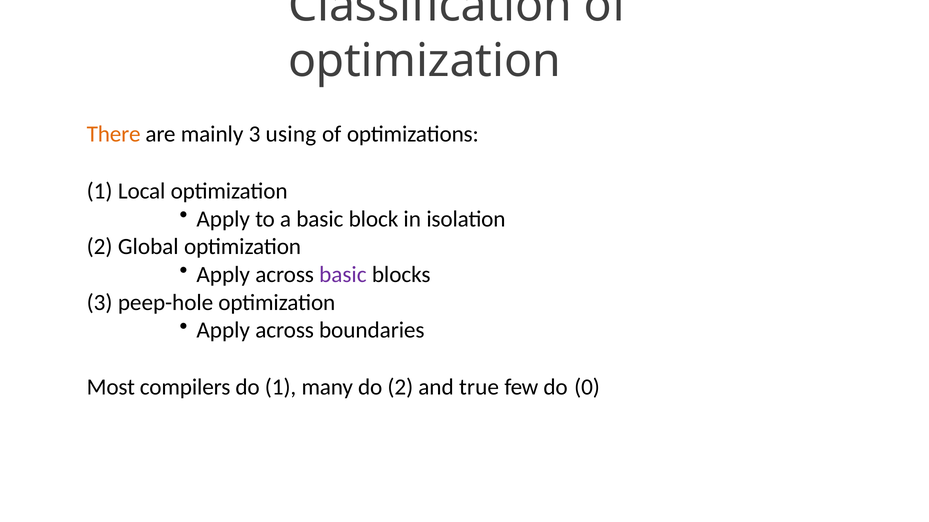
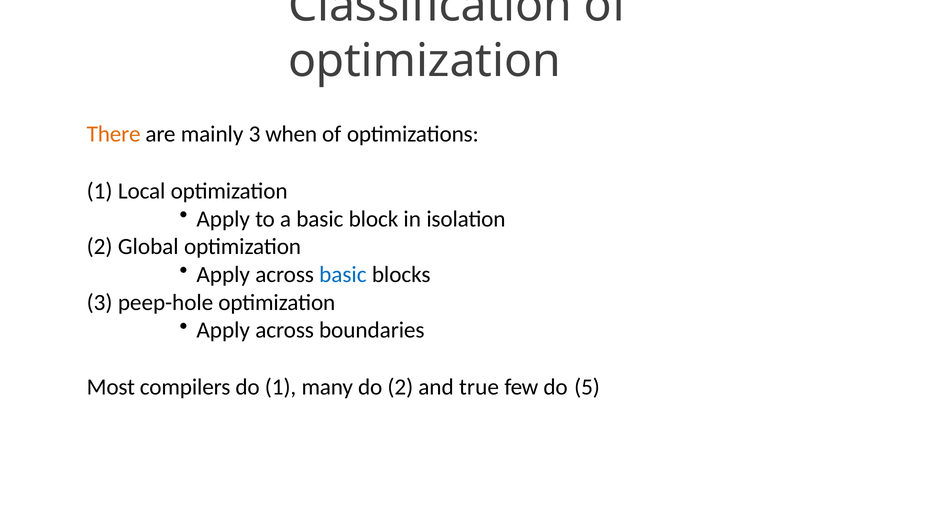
using: using -> when (291, 134)
basic colour: purple -> blue (343, 275)
0: 0 -> 5 (587, 388)
